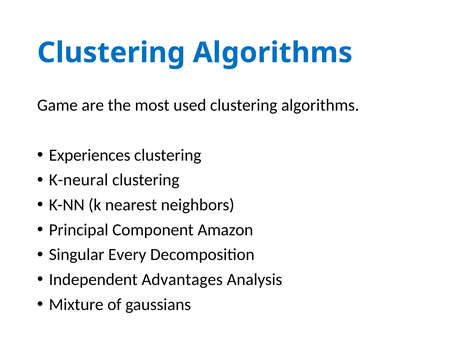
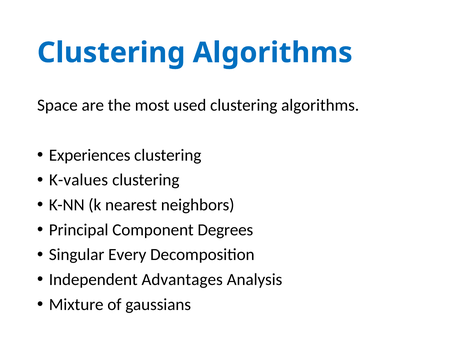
Game: Game -> Space (57, 105)
K-neural: K-neural -> K-values (79, 180)
Amazon: Amazon -> Degrees (225, 230)
